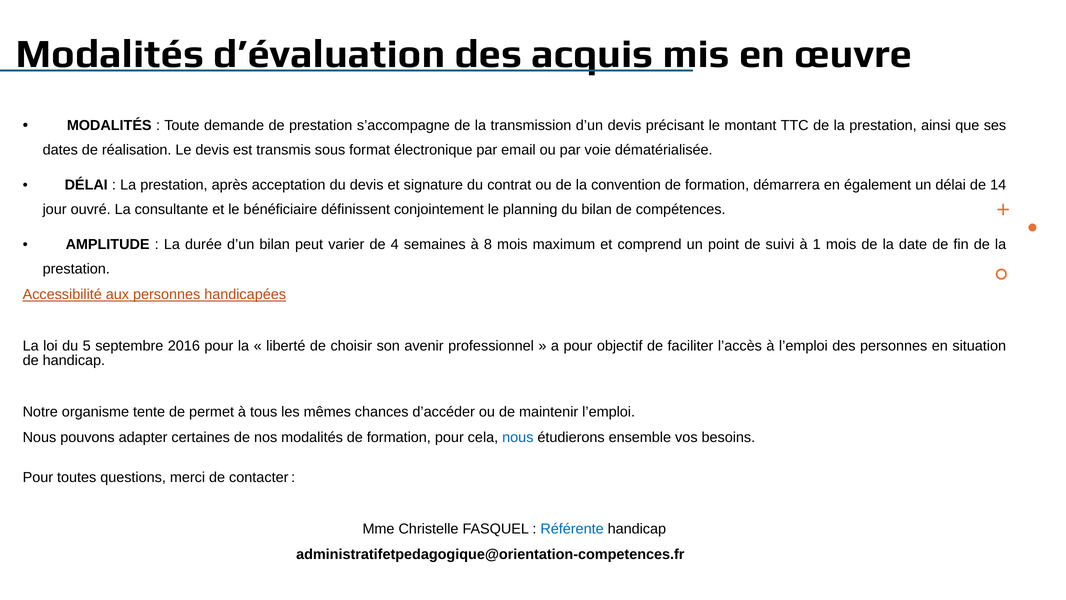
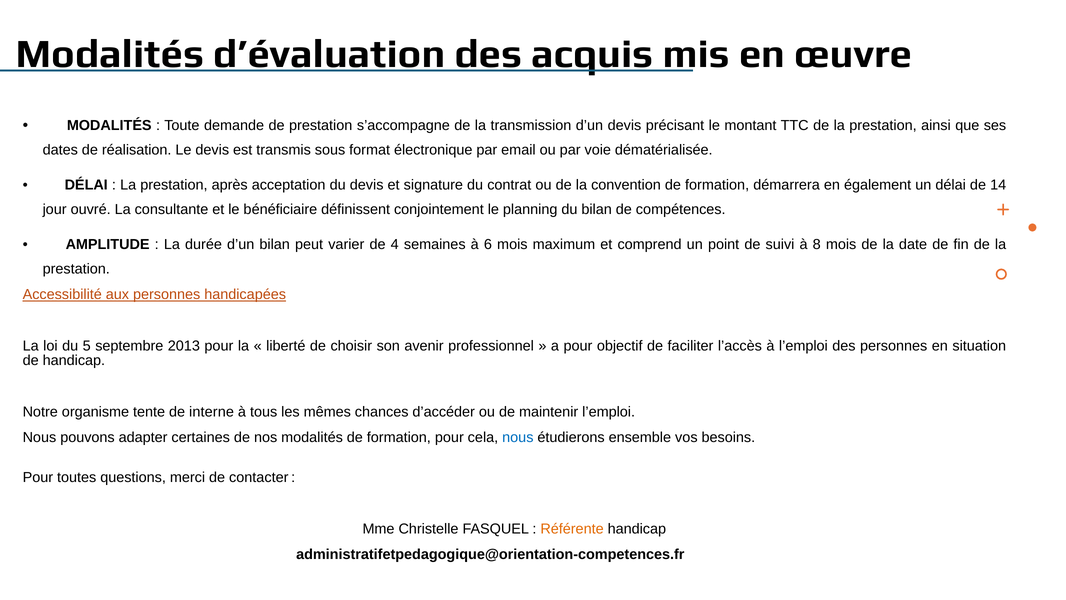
8: 8 -> 6 (488, 245)
1: 1 -> 8 (817, 245)
2016: 2016 -> 2013 (184, 346)
permet: permet -> interne (212, 411)
Référente colour: blue -> orange (572, 528)
